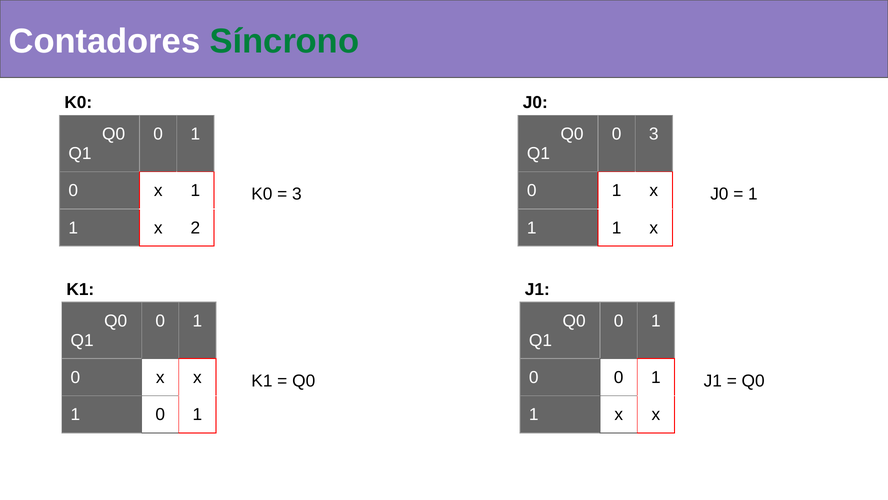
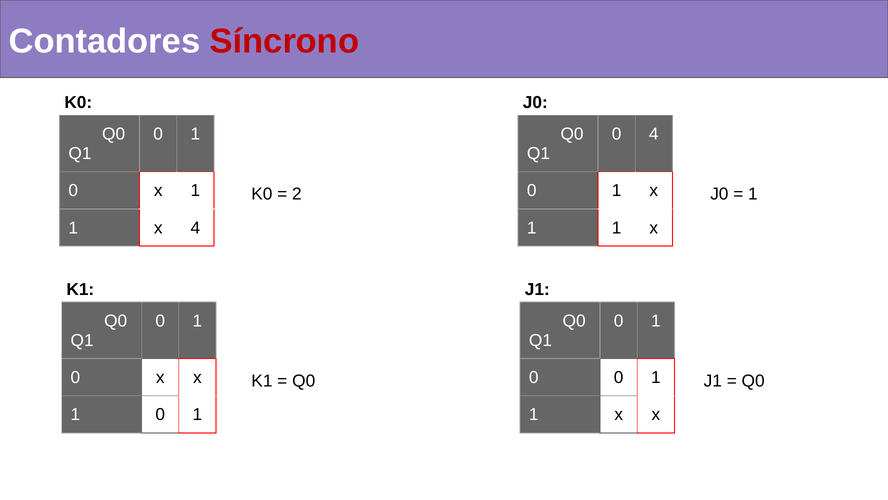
Síncrono colour: green -> red (284, 41)
0 3: 3 -> 4 (654, 134)
3: 3 -> 2 (297, 194)
x 2: 2 -> 4 (195, 228)
